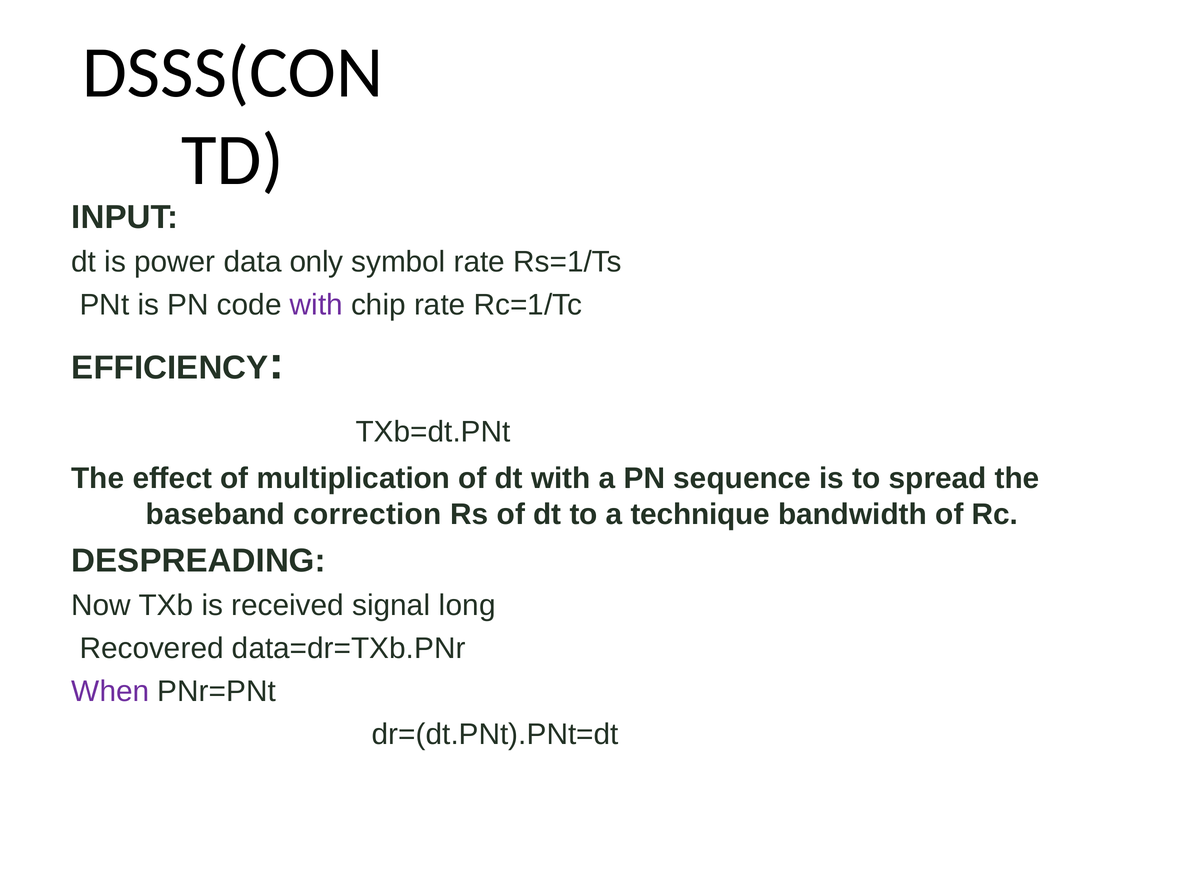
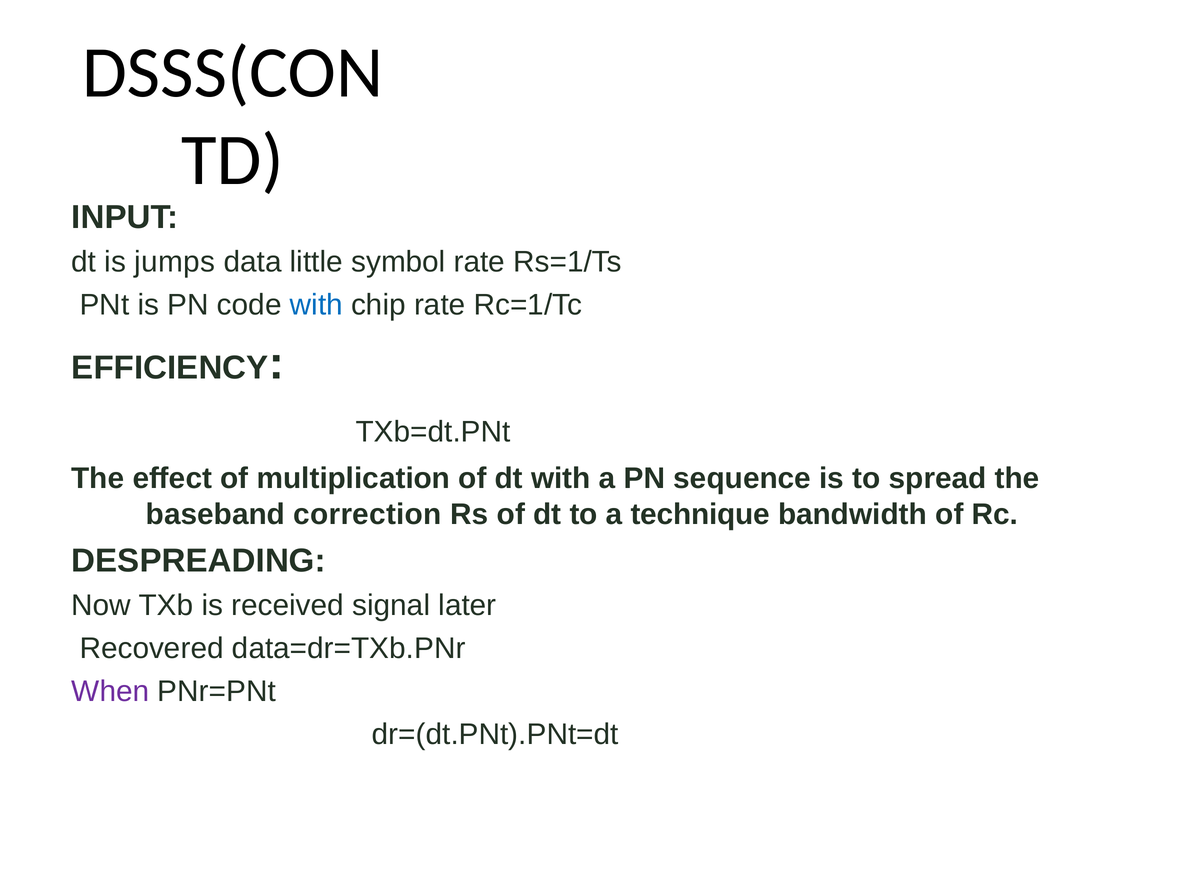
power: power -> jumps (175, 262)
only: only -> little (316, 262)
with colour: purple -> blue (316, 305)
long: long -> later (467, 605)
